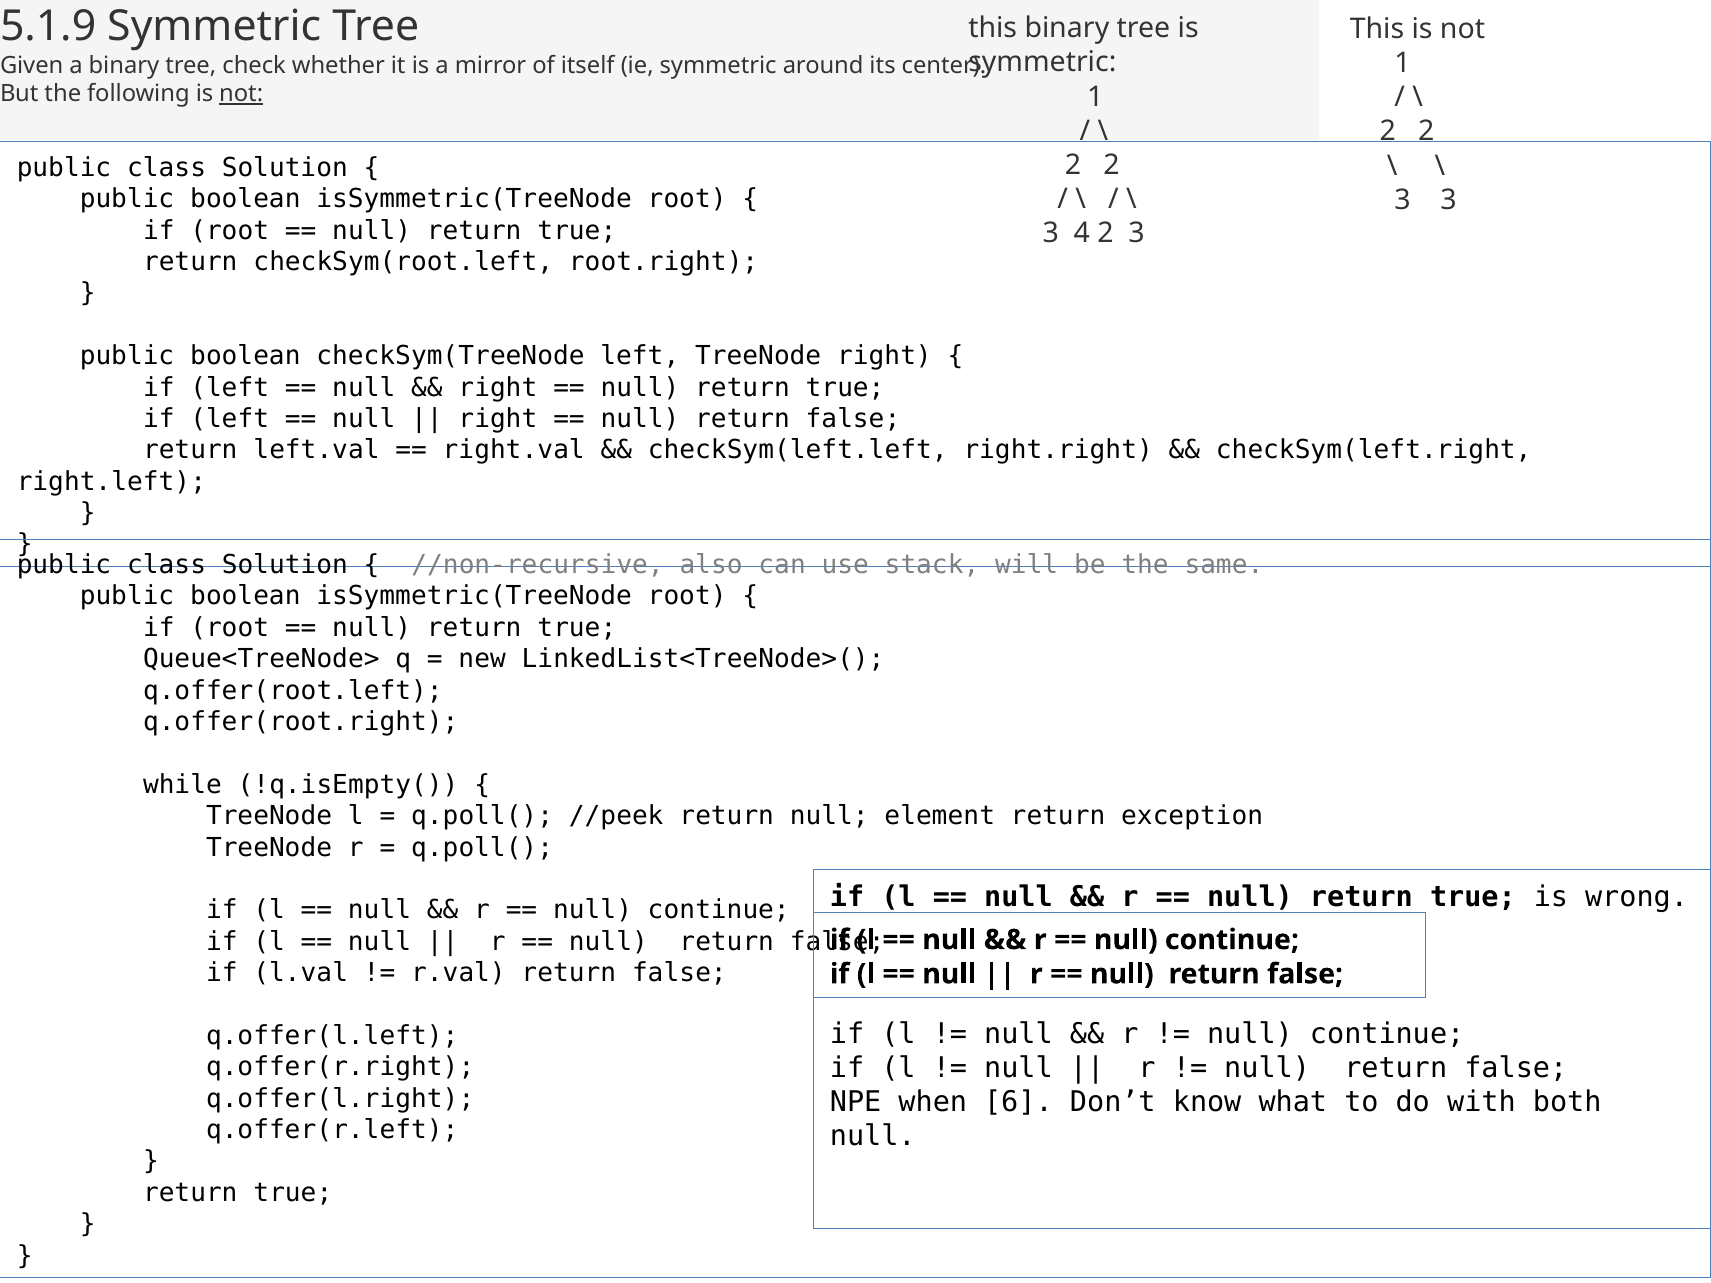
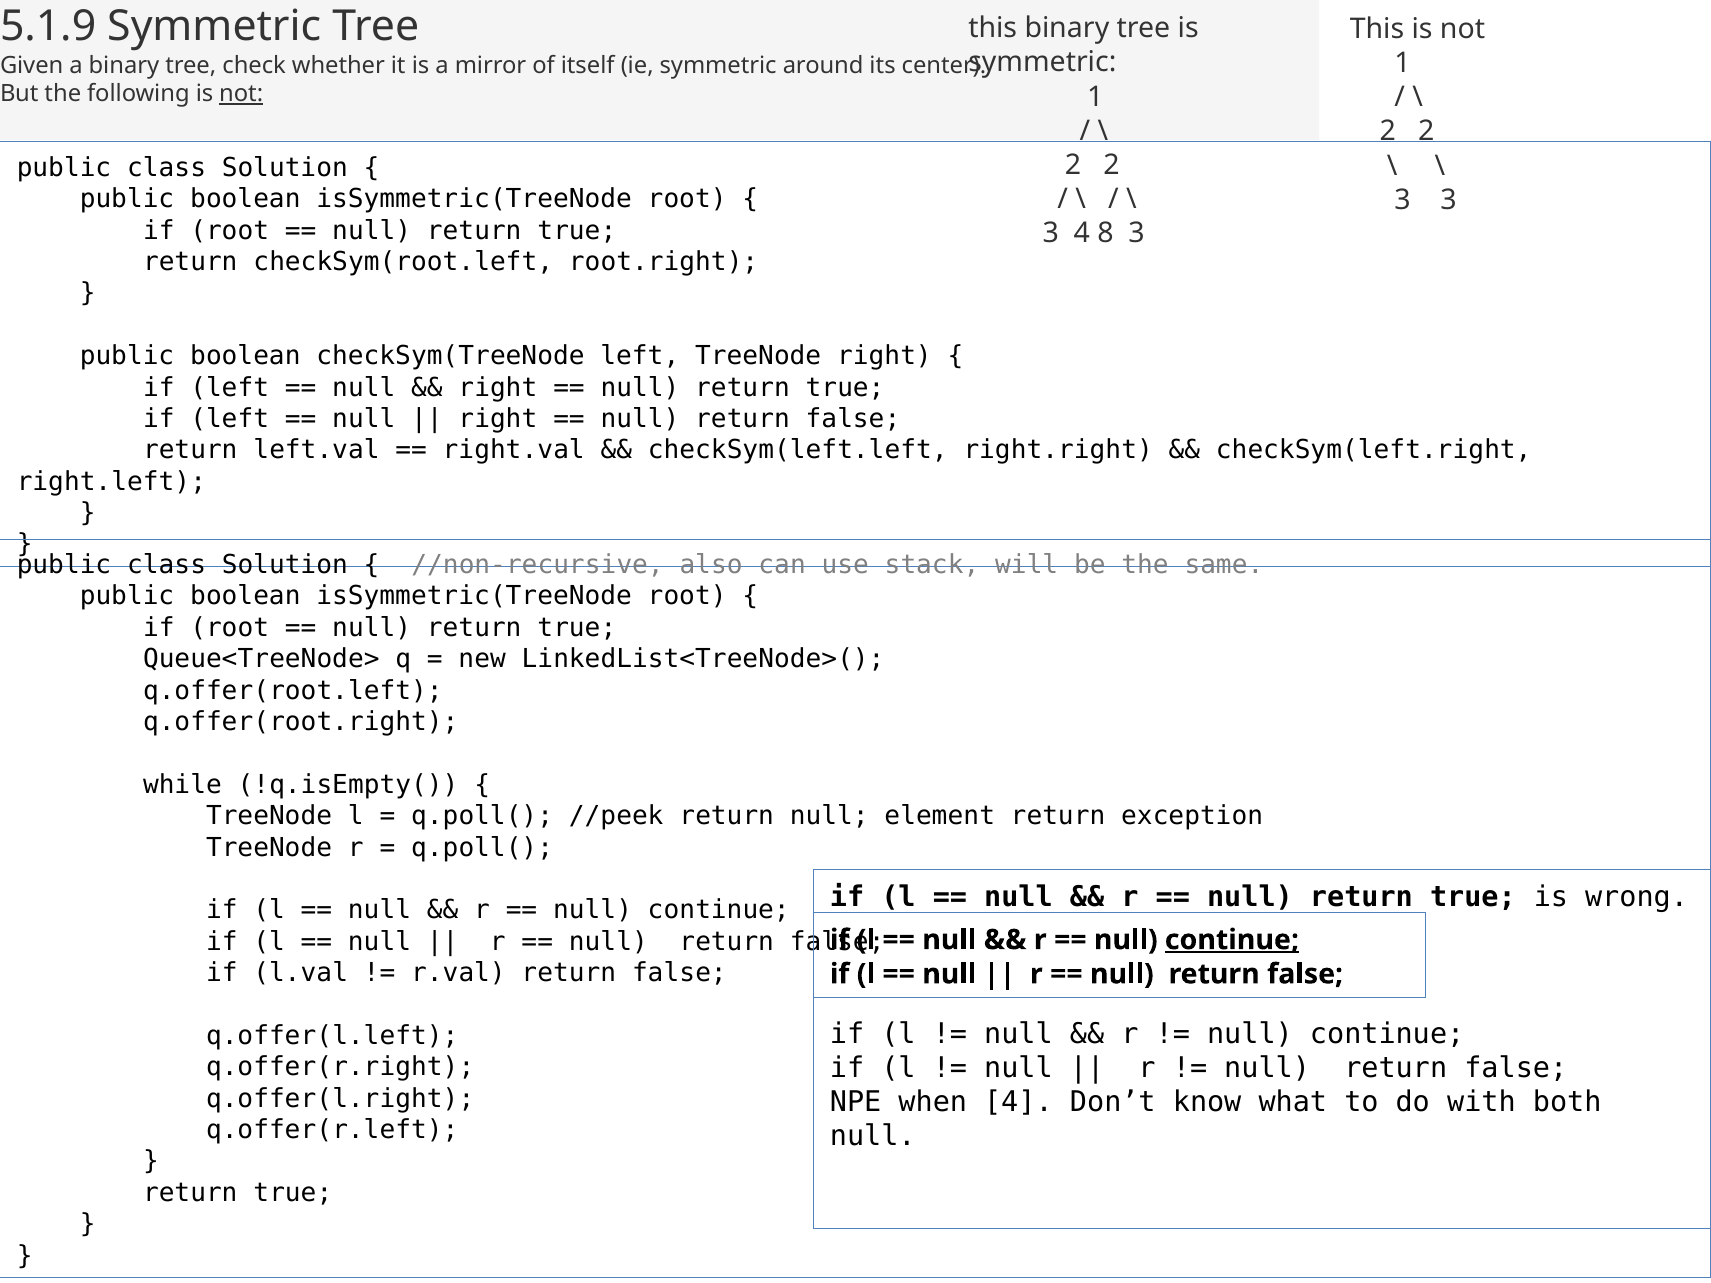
4 2: 2 -> 8 (1105, 234)
continue underline: none -> present (1232, 940)
when 6: 6 -> 4 (1018, 1103)
